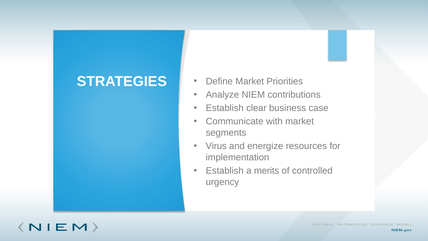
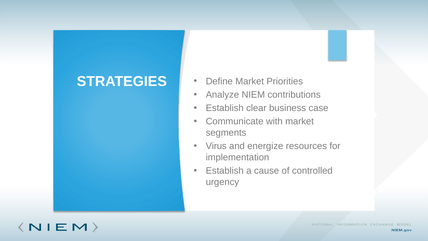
merits: merits -> cause (267, 171)
